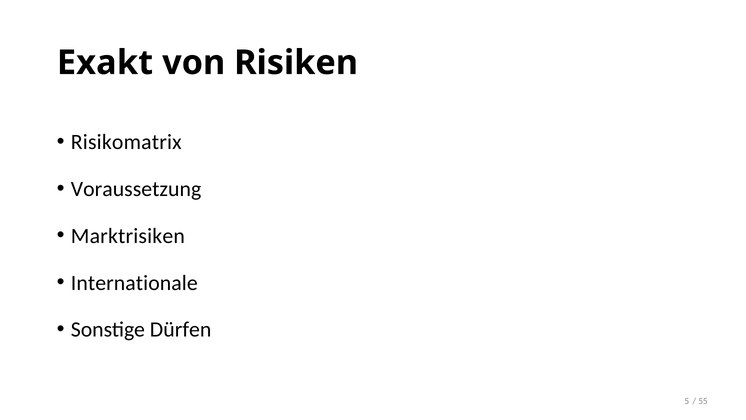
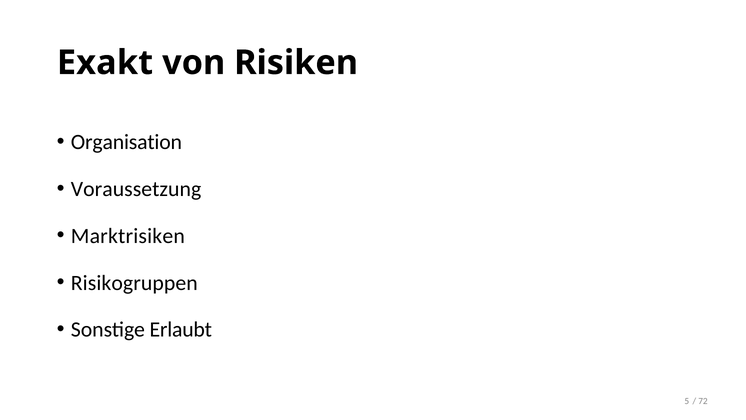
Risikomatrix: Risikomatrix -> Organisation (126, 142)
Internationale: Internationale -> Risikogruppen (134, 283)
Dürfen: Dürfen -> Erlaubt (181, 329)
55: 55 -> 72 (703, 401)
